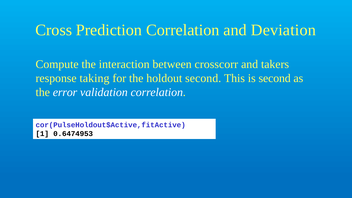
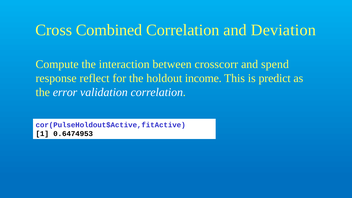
Prediction: Prediction -> Combined (109, 30)
takers: takers -> spend (275, 64)
taking: taking -> reflect (95, 78)
holdout second: second -> income (203, 78)
is second: second -> predict (275, 78)
